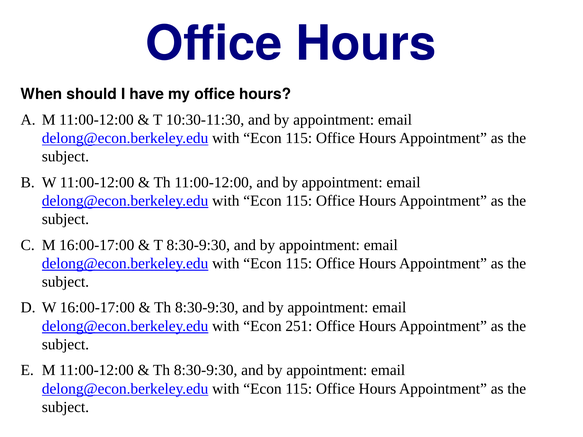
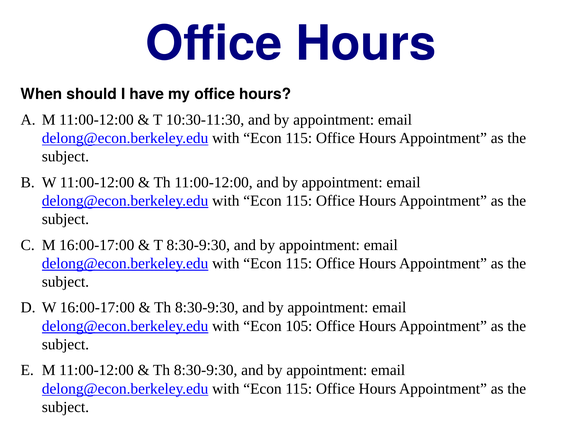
251: 251 -> 105 (299, 326)
